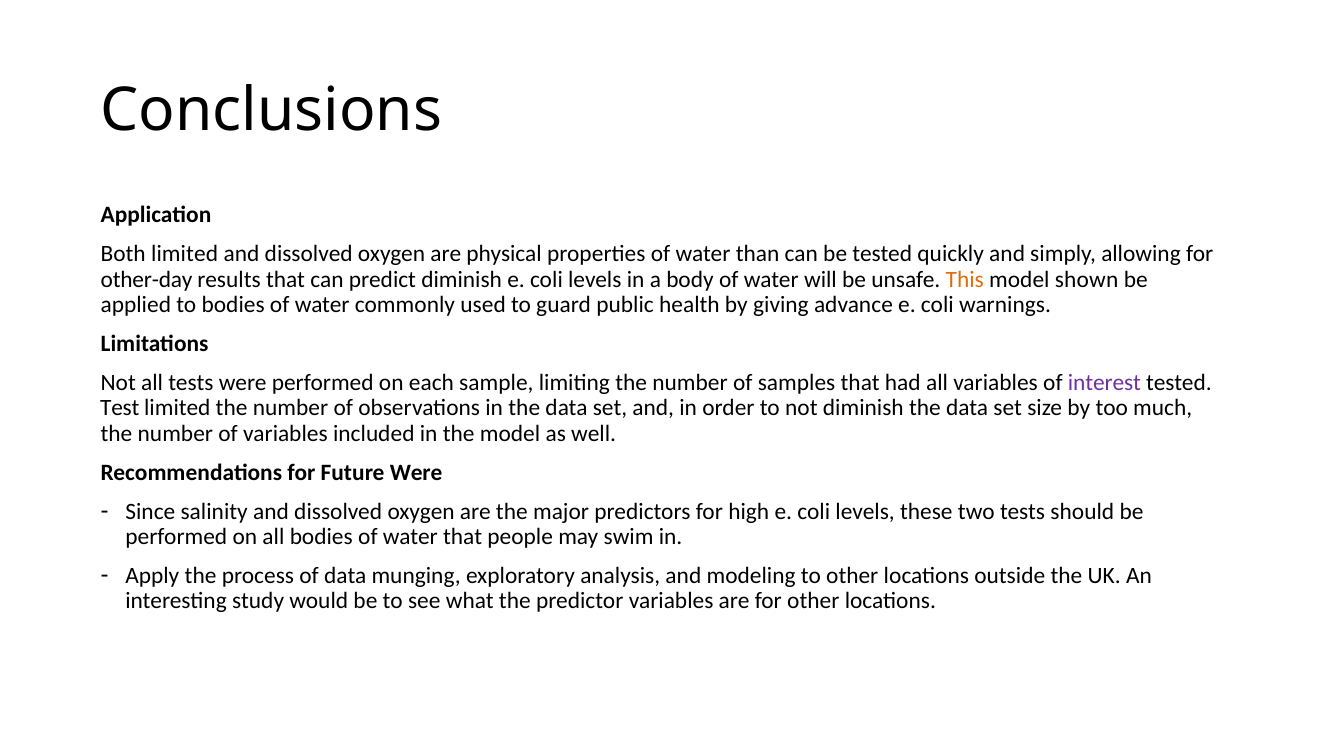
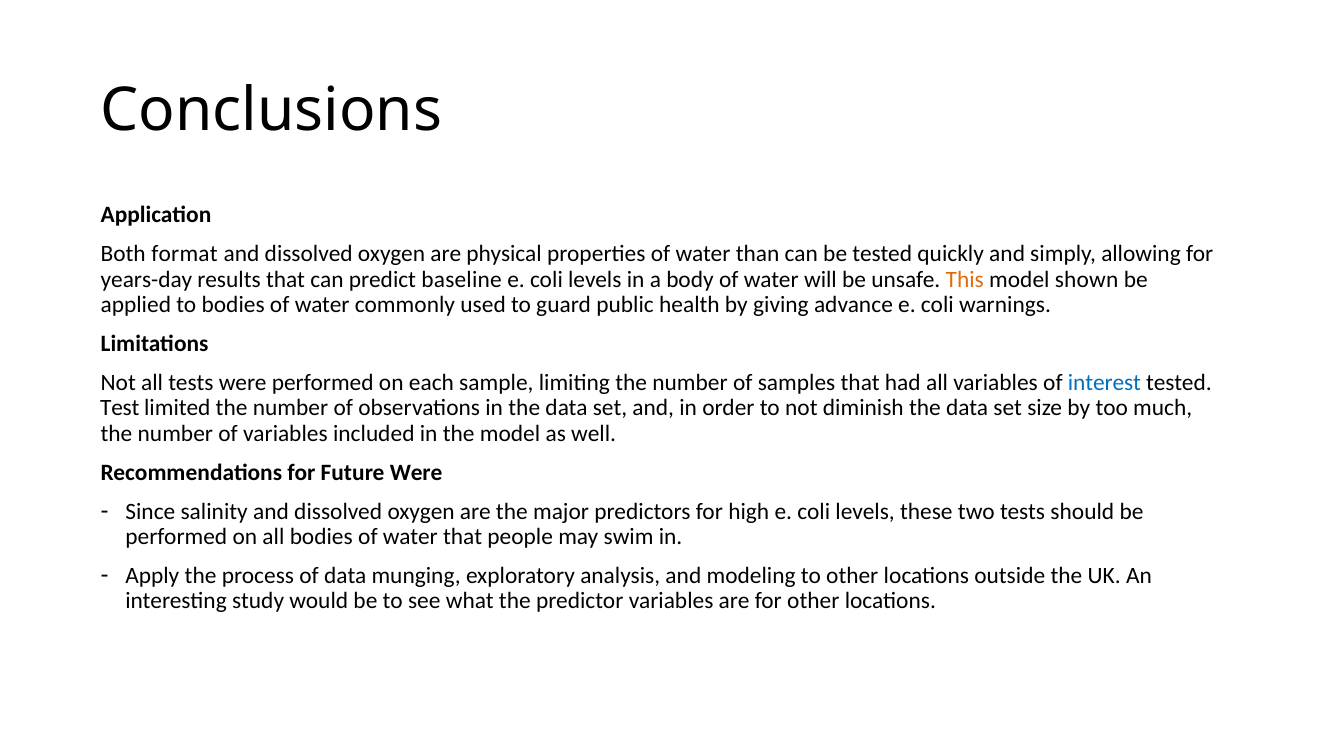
Both limited: limited -> format (185, 254)
other-day: other-day -> years-day (146, 279)
predict diminish: diminish -> baseline (462, 279)
interest colour: purple -> blue (1104, 383)
